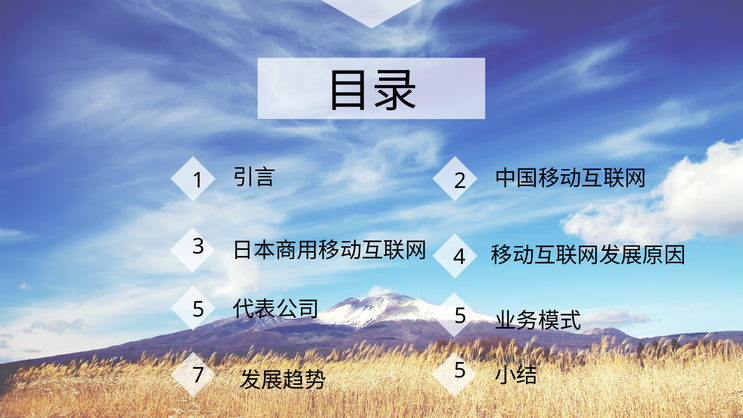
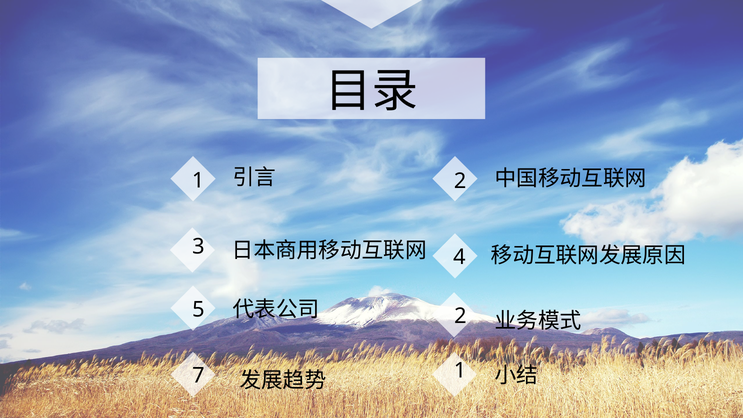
5 5: 5 -> 2 (460, 316)
7 5: 5 -> 1 (460, 371)
